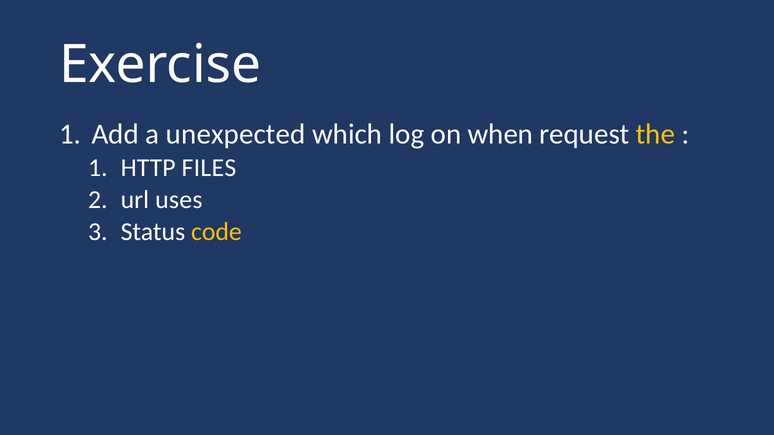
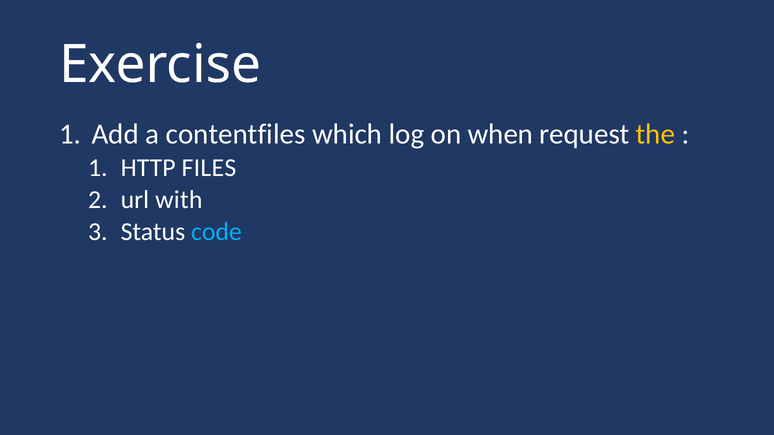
unexpected: unexpected -> contentfiles (236, 134)
uses: uses -> with (179, 200)
code colour: yellow -> light blue (216, 232)
